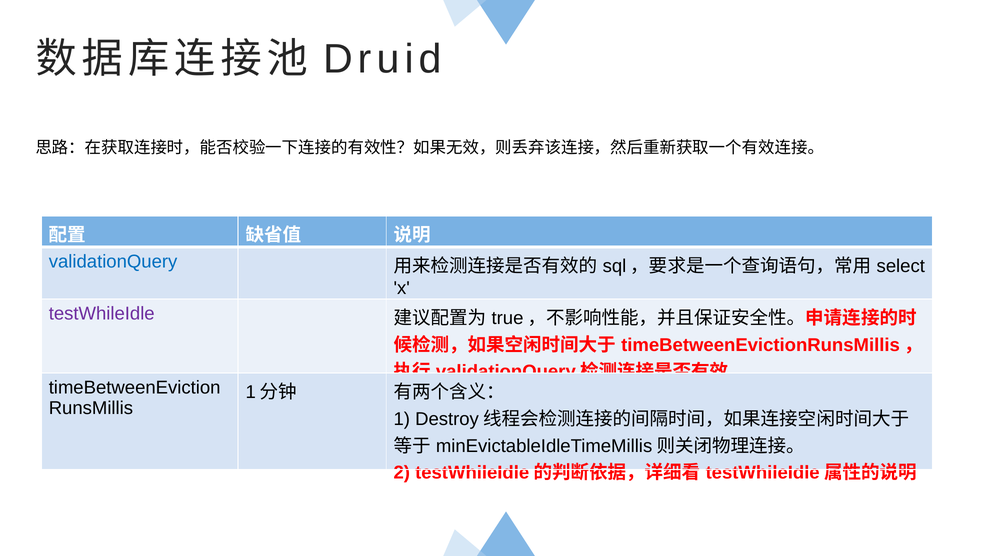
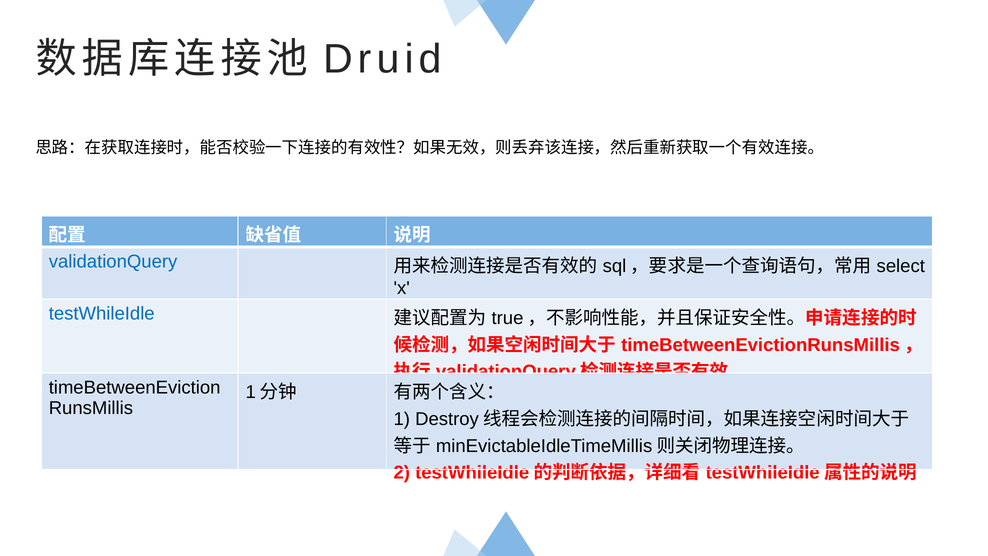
testWhileIdle colour: purple -> blue (102, 313)
